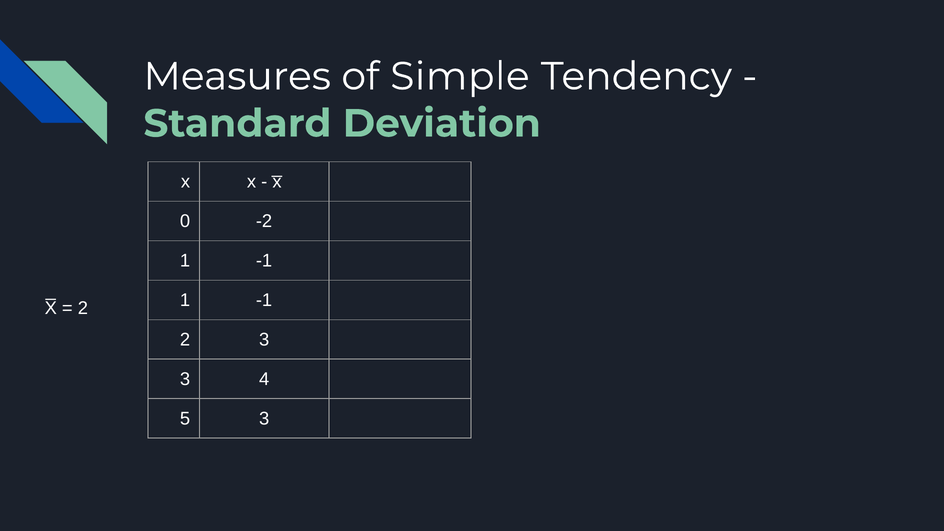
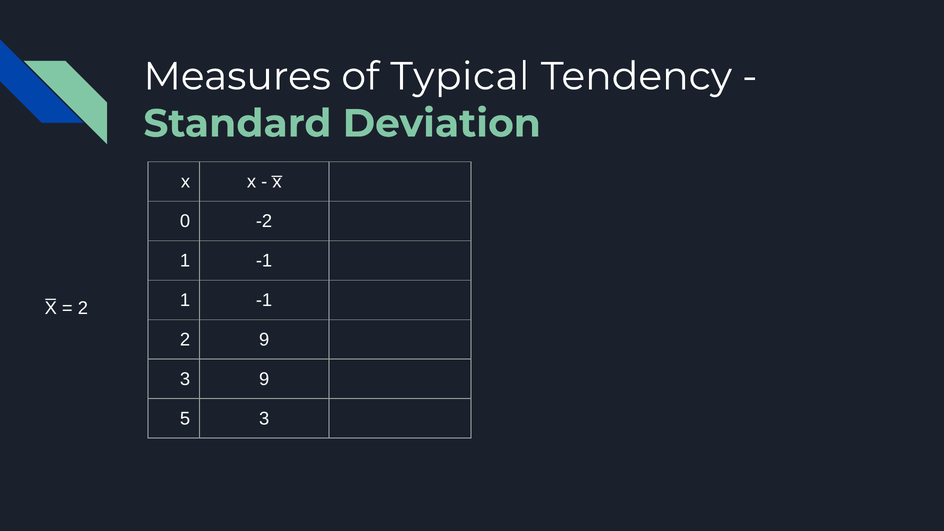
Simple: Simple -> Typical (460, 76)
2 3: 3 -> 9 (264, 340)
3 4: 4 -> 9 (264, 379)
